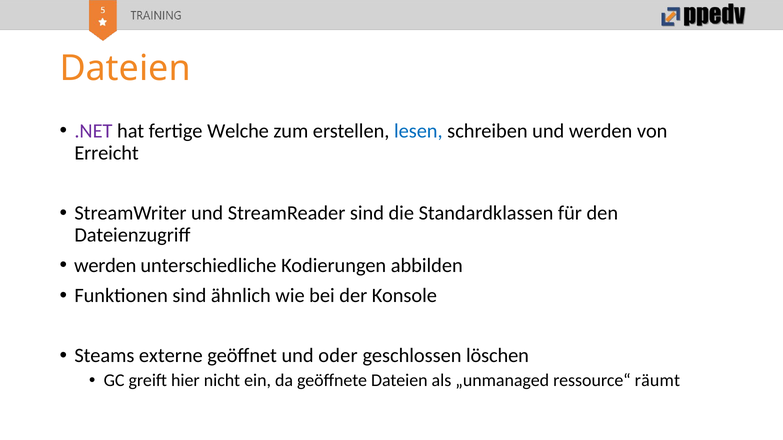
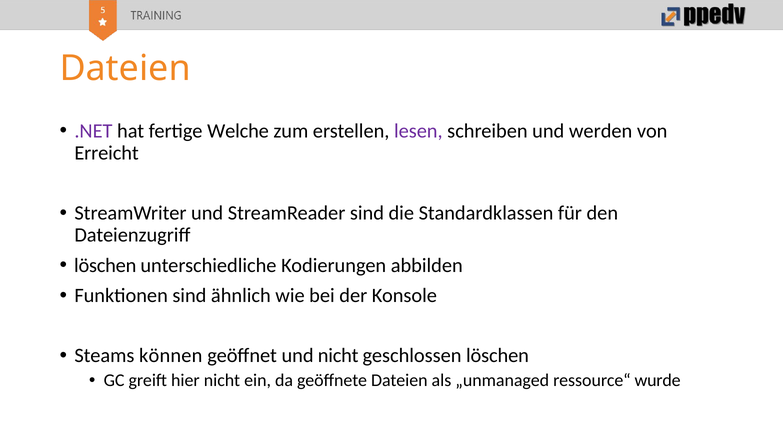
lesen colour: blue -> purple (418, 131)
werden: werden -> löschen (105, 266)
externe: externe -> können (171, 356)
und oder: oder -> nicht (338, 356)
räumt: räumt -> wurde (658, 381)
